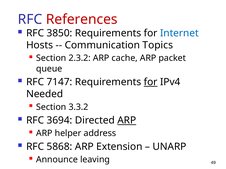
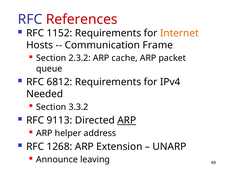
3850: 3850 -> 1152 (59, 33)
Internet colour: blue -> orange (179, 33)
Topics: Topics -> Frame (158, 45)
7147: 7147 -> 6812 (59, 82)
for underline: present -> none (151, 82)
3694: 3694 -> 9113 (59, 121)
5868: 5868 -> 1268 (59, 147)
